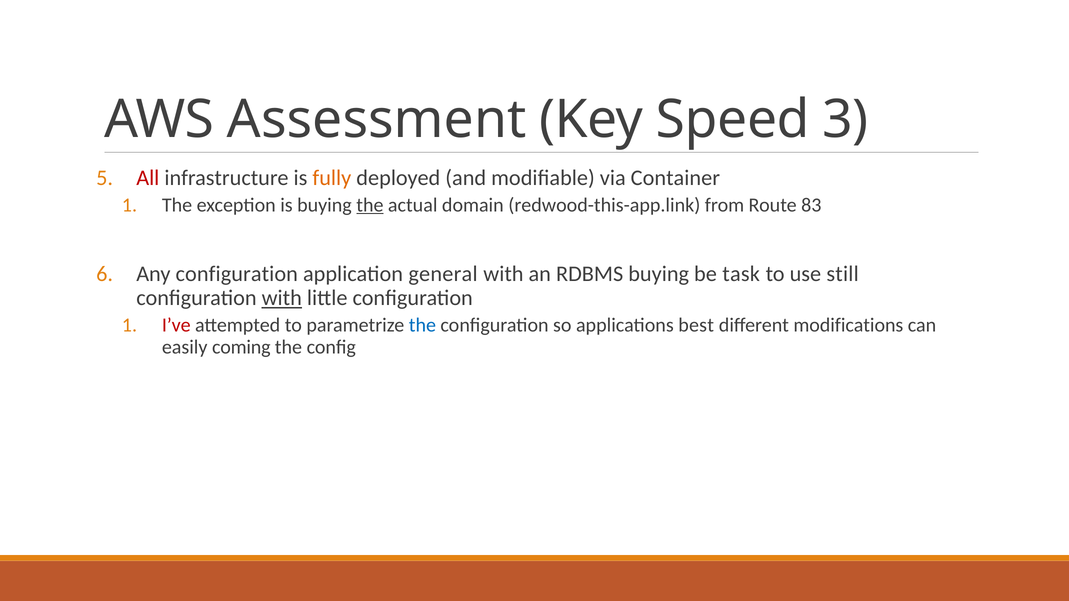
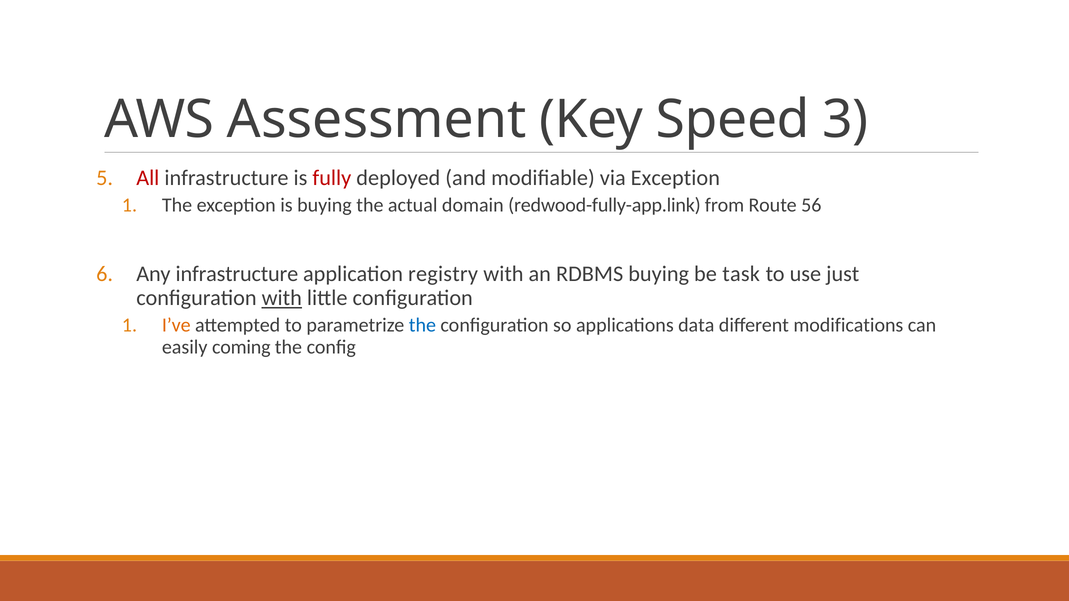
fully colour: orange -> red (332, 178)
via Container: Container -> Exception (675, 178)
the underline: present -> none (370, 205)
redwood-this-app.link: redwood-this-app.link -> redwood-fully-app.link (604, 205)
83: 83 -> 56 (811, 205)
Any configuration: configuration -> infrastructure (237, 274)
general: general -> registry (443, 274)
still: still -> just (843, 274)
I’ve colour: red -> orange (176, 326)
best: best -> data (696, 326)
